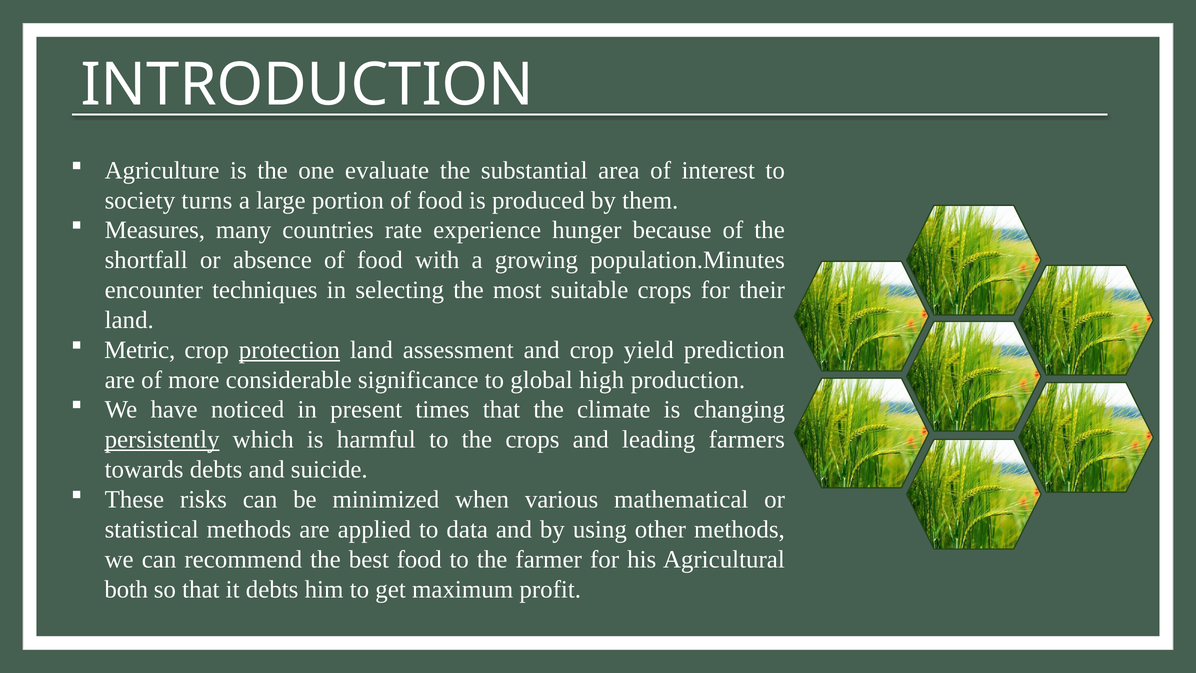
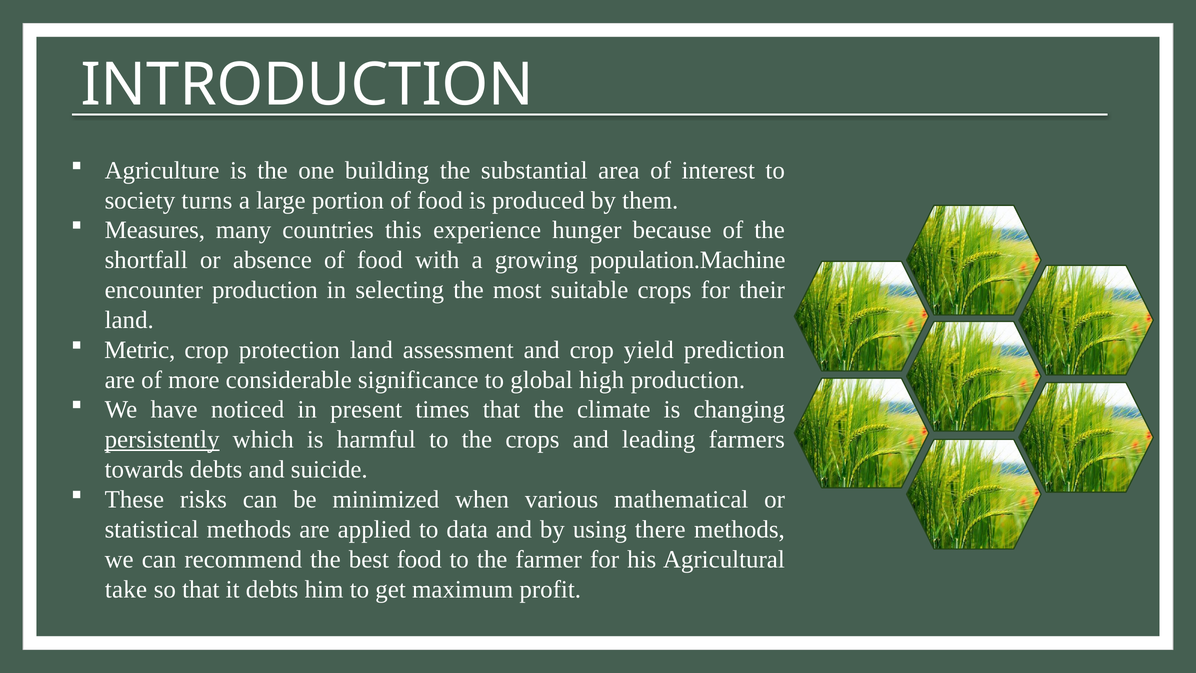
evaluate: evaluate -> building (387, 170)
rate: rate -> this (403, 230)
population.Minutes: population.Minutes -> population.Machine (688, 260)
encounter techniques: techniques -> production (265, 290)
protection underline: present -> none (289, 350)
other: other -> there (660, 529)
both: both -> take (126, 589)
